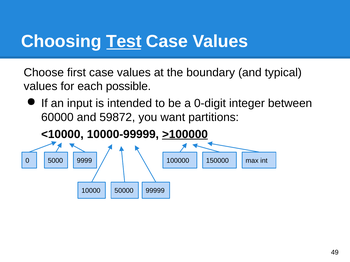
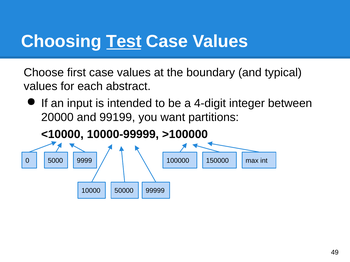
possible: possible -> abstract (128, 87)
0-digit: 0-digit -> 4-digit (210, 103)
60000: 60000 -> 20000 (57, 117)
59872: 59872 -> 99199 (117, 117)
>100000 underline: present -> none (185, 134)
